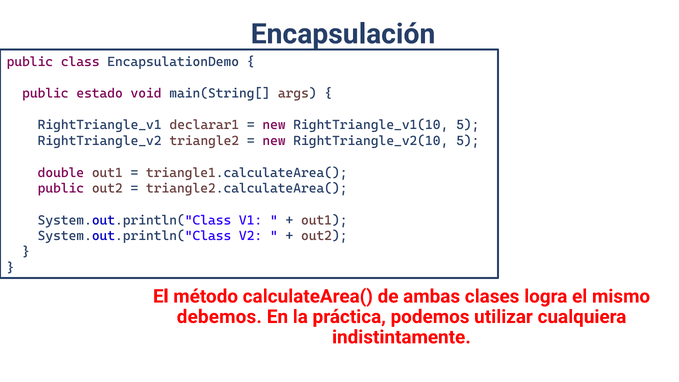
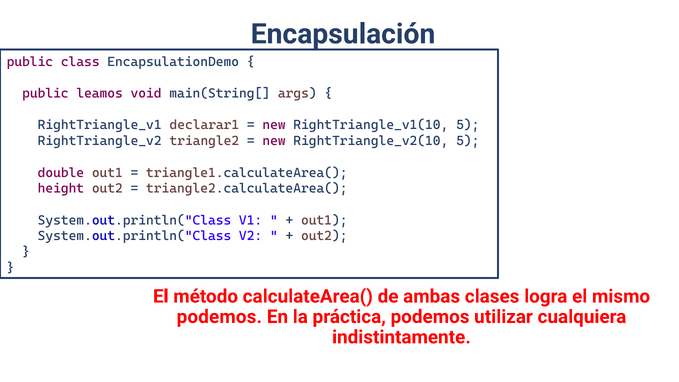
estado: estado -> leamos (100, 93)
public: public -> height (61, 189)
debemos: debemos -> podemos (219, 317)
